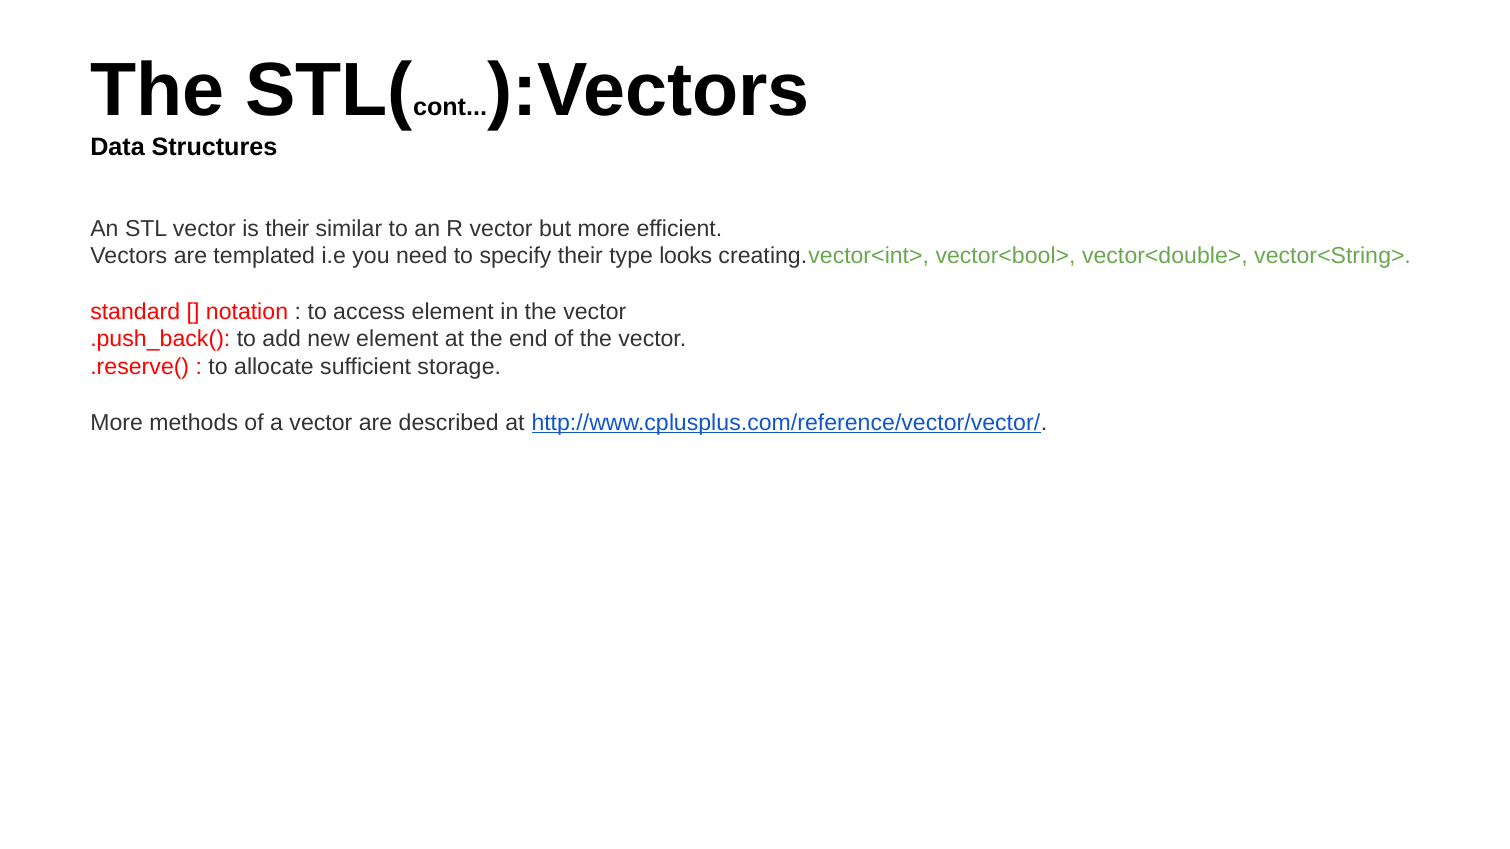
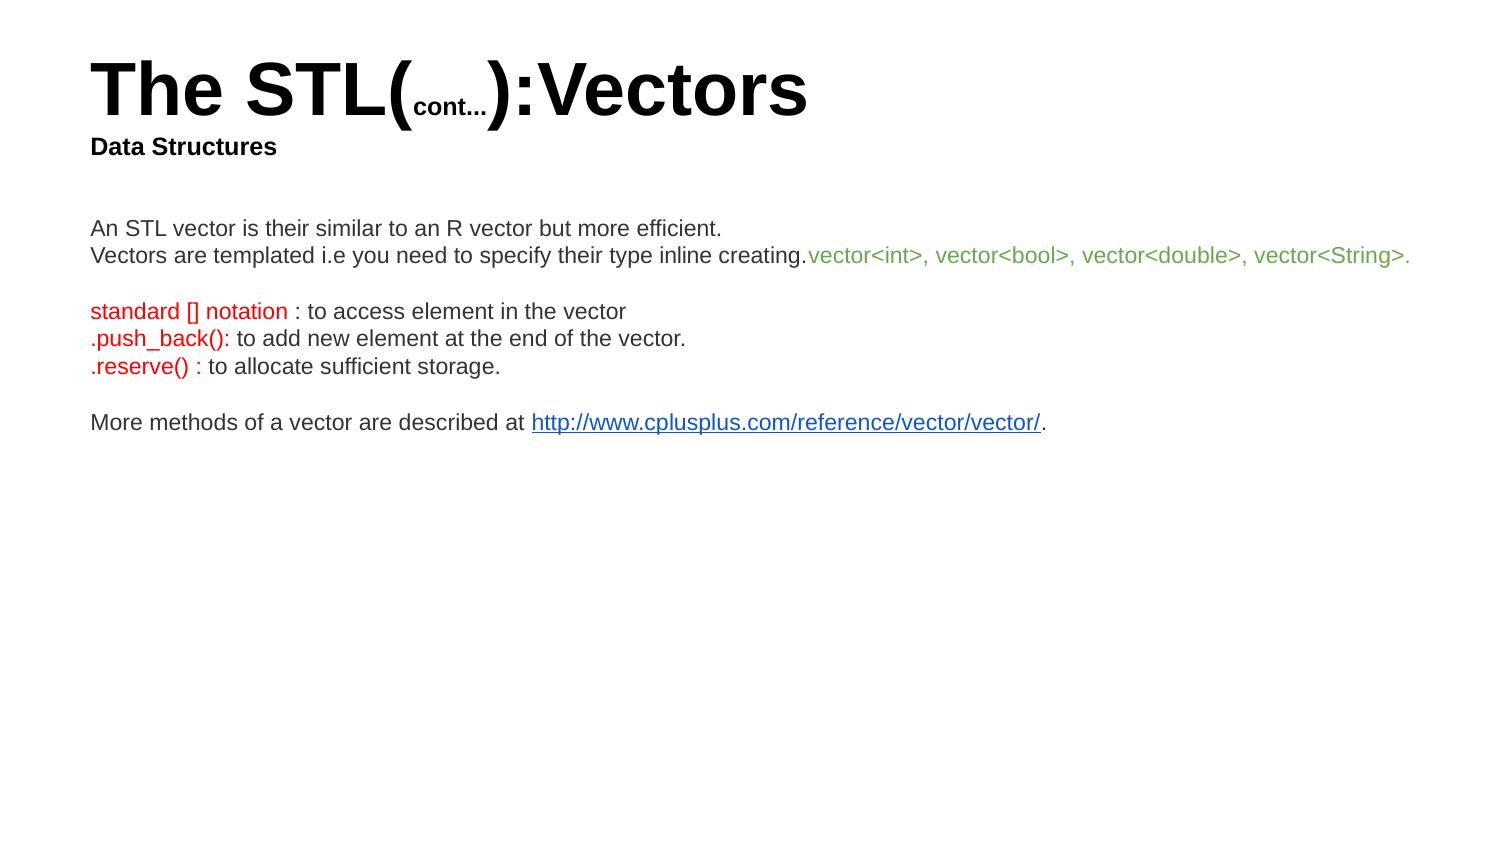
looks: looks -> inline (686, 256)
